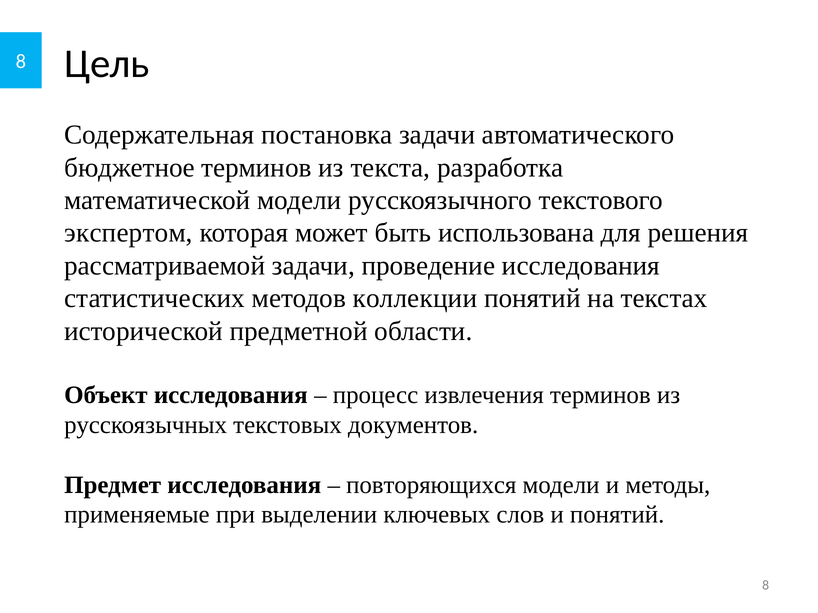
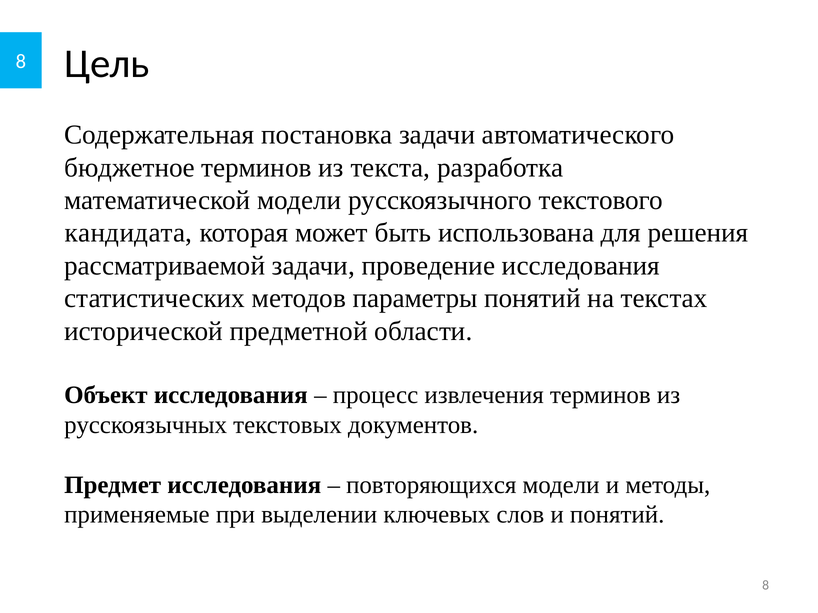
экспертом: экспертом -> кандидата (128, 233)
коллекции: коллекции -> параметры (415, 299)
